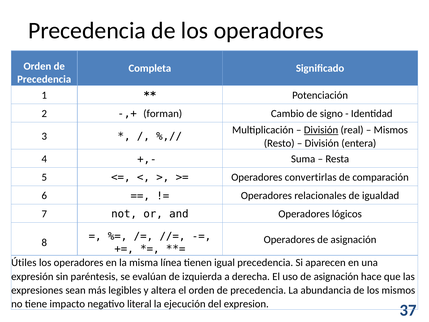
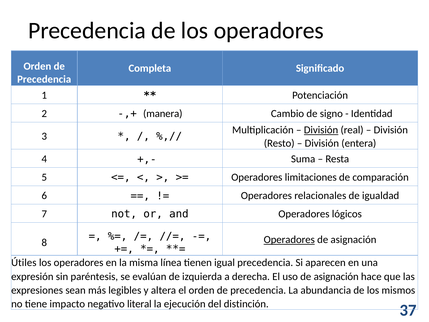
forman: forman -> manera (163, 114)
Mismos: Mismos -> División (391, 130)
convertirlas: convertirlas -> limitaciones (311, 177)
Operadores underline: none -> present (289, 240)
expresion: expresion -> distinción (246, 304)
